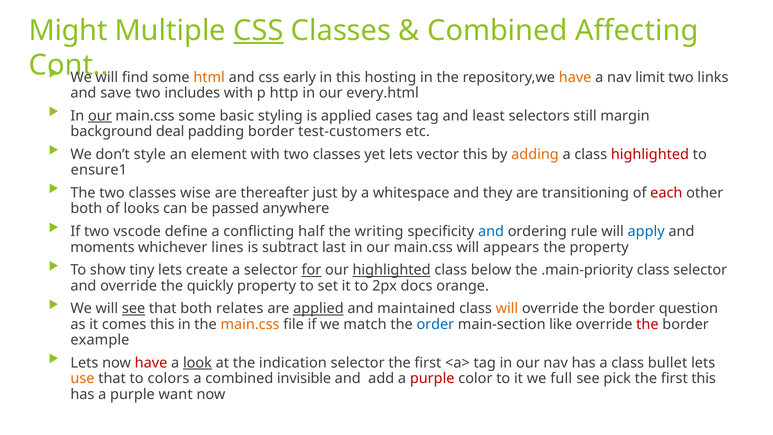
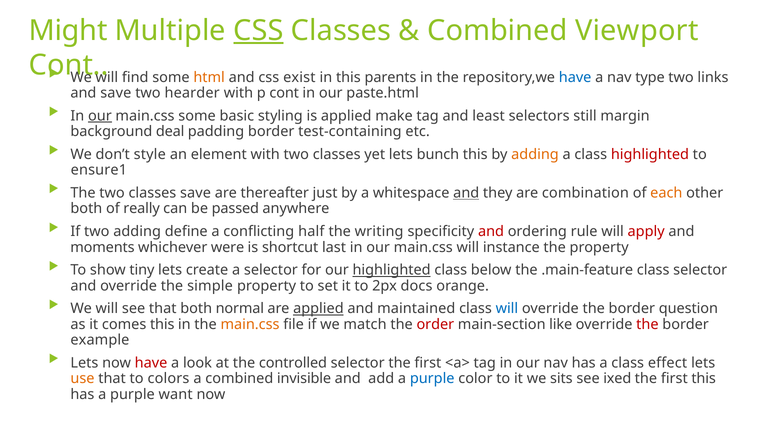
Affecting: Affecting -> Viewport (637, 30)
early: early -> exist (299, 77)
hosting: hosting -> parents (390, 77)
have colour: orange -> blue (575, 77)
limit: limit -> type (650, 77)
includes: includes -> hearder (192, 93)
p http: http -> cont (284, 93)
every.html: every.html -> paste.html (383, 93)
cases: cases -> make (394, 116)
test-customers: test-customers -> test-containing (350, 131)
vector: vector -> bunch (438, 154)
classes wise: wise -> save (196, 193)
and underline: none -> present (466, 193)
transitioning: transitioning -> combination (585, 193)
each colour: red -> orange (666, 193)
looks: looks -> really (142, 209)
two vscode: vscode -> adding (137, 231)
and colour: blue -> red (491, 231)
apply colour: blue -> red (646, 231)
lines: lines -> were (228, 247)
subtract: subtract -> shortcut (290, 247)
appears: appears -> instance (511, 247)
for underline: present -> none (311, 270)
.main-priority: .main-priority -> .main-feature (587, 270)
quickly: quickly -> simple (210, 286)
see underline: present -> none (134, 309)
relates: relates -> normal (240, 309)
will colour: orange -> blue (507, 309)
order colour: blue -> red (435, 324)
look underline: present -> none (197, 363)
indication: indication -> controlled (293, 363)
bullet: bullet -> effect (668, 363)
purple colour: red -> blue (432, 378)
full: full -> sits (561, 378)
pick: pick -> ixed (617, 378)
